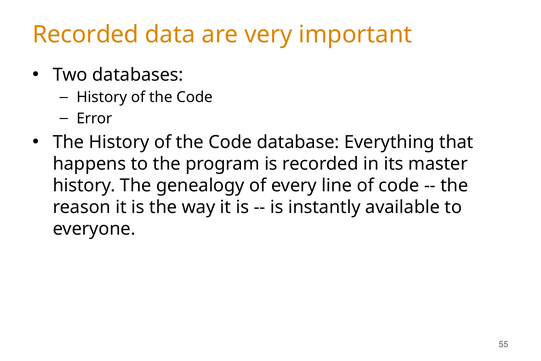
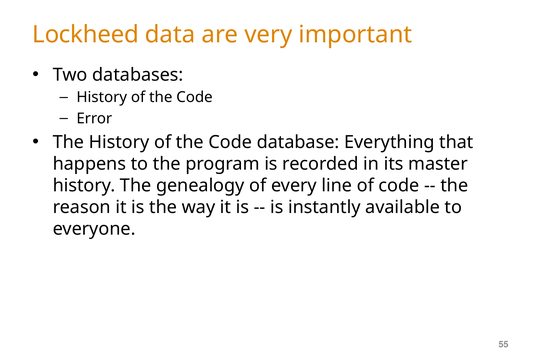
Recorded: Recorded -> Lockheed (86, 35)
